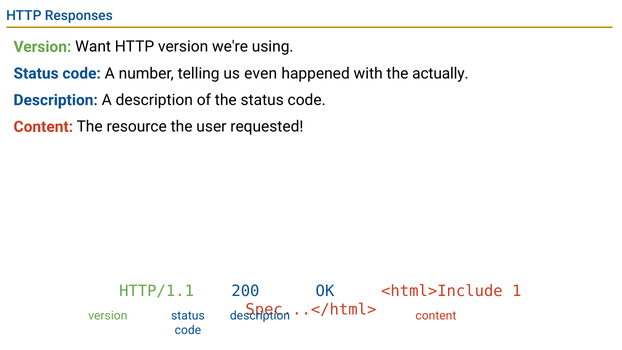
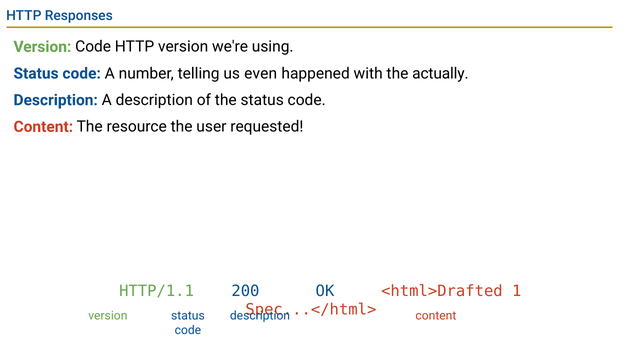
Version Want: Want -> Code (93, 47)
<html>Include: <html>Include -> <html>Drafted (442, 291)
